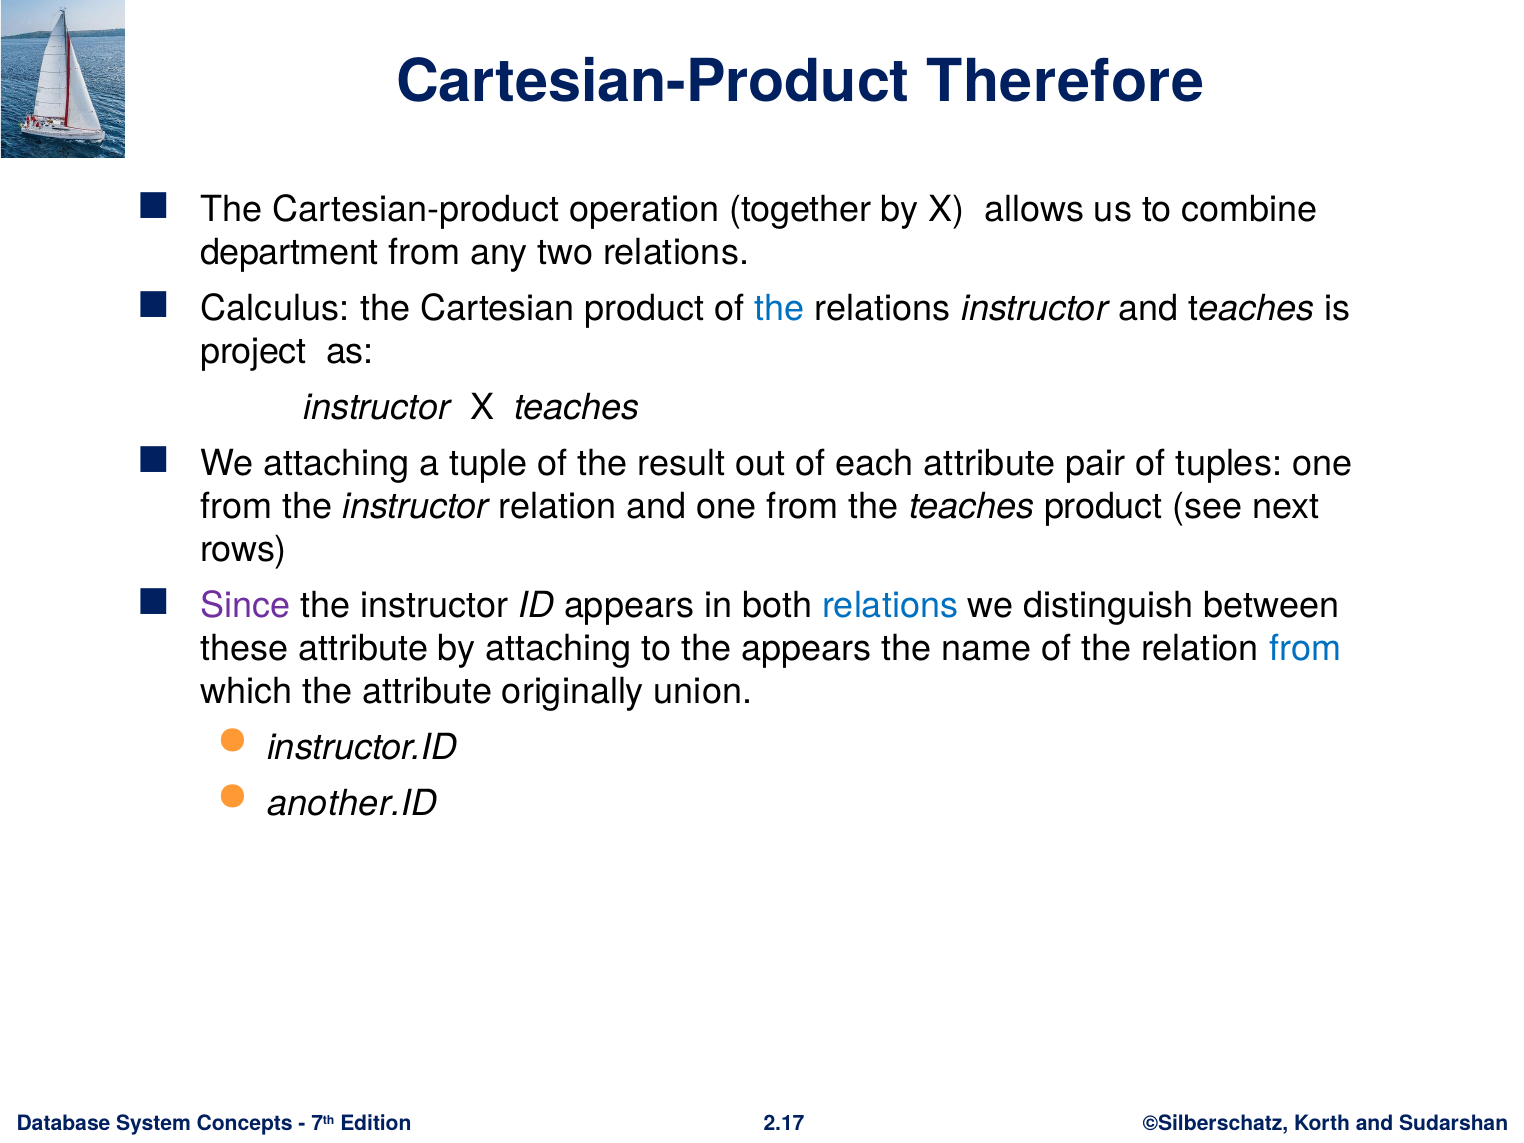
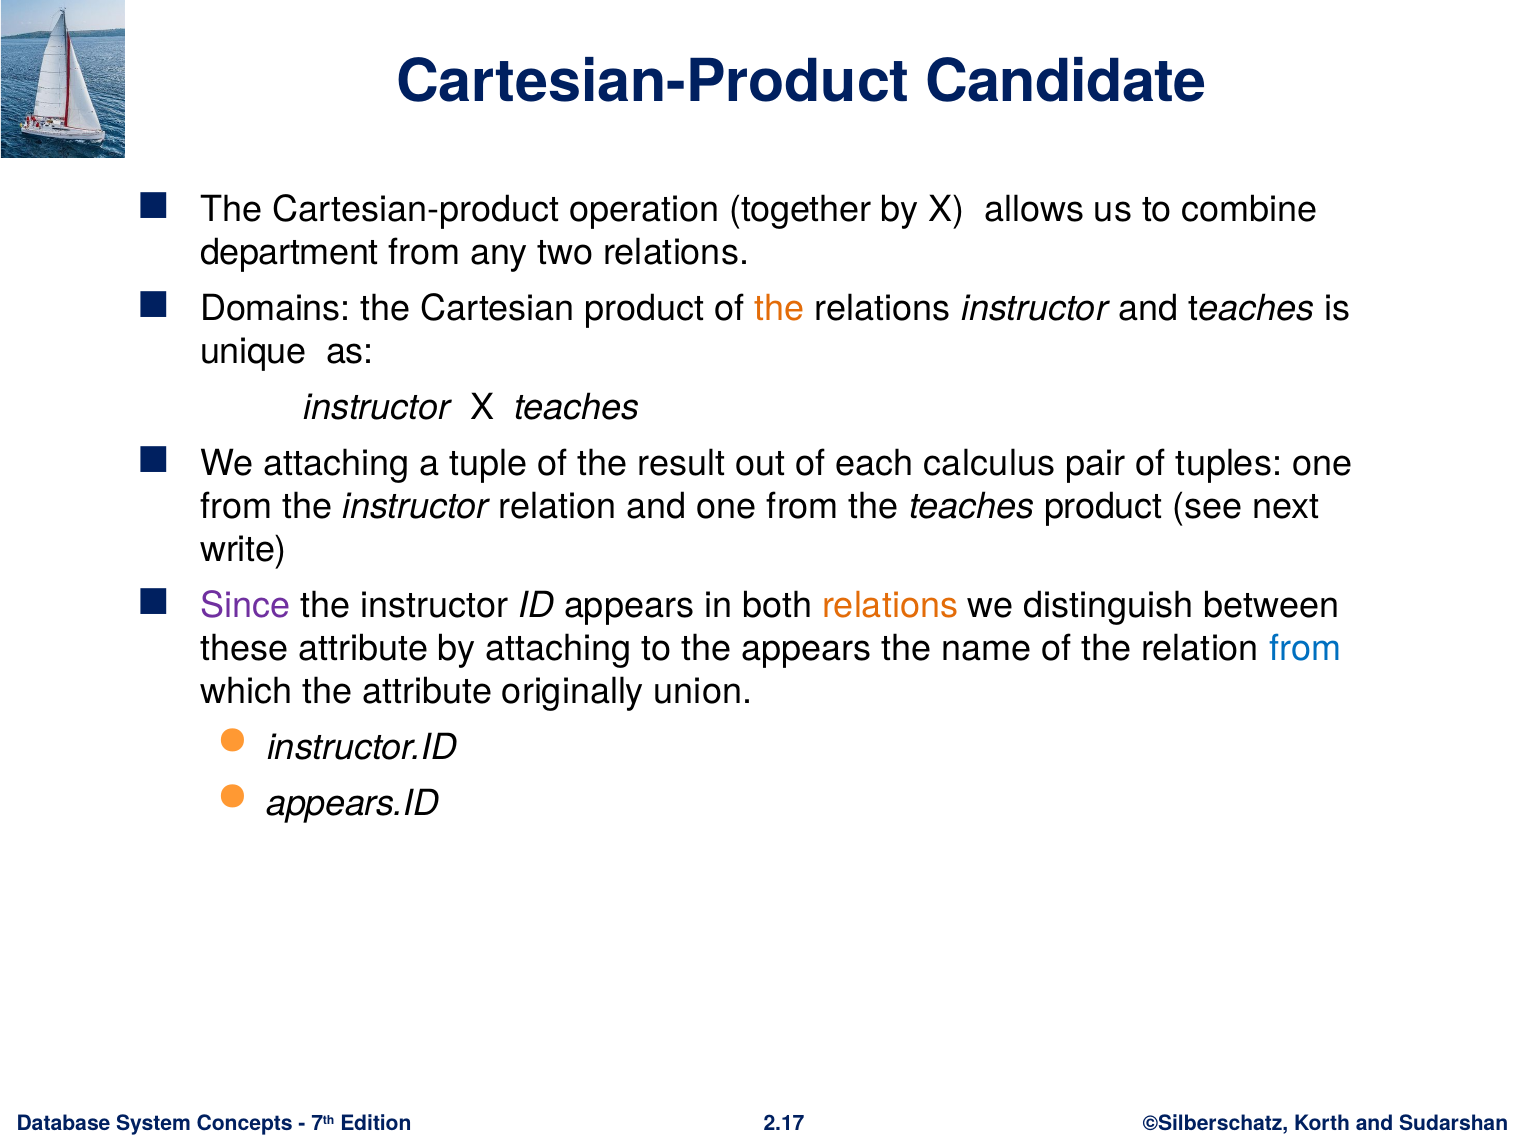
Therefore: Therefore -> Candidate (1066, 82)
Calculus: Calculus -> Domains (275, 308)
the colour: blue -> orange (780, 308)
project: project -> unique (253, 352)
each attribute: attribute -> calculus (990, 463)
rows: rows -> write (244, 550)
relations colour: blue -> orange (890, 605)
another.ID: another.ID -> appears.ID (353, 803)
